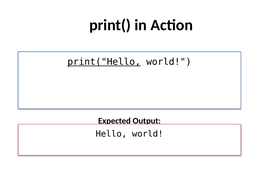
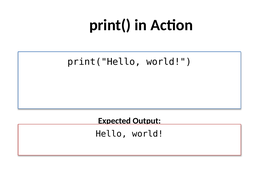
print("Hello underline: present -> none (104, 62)
